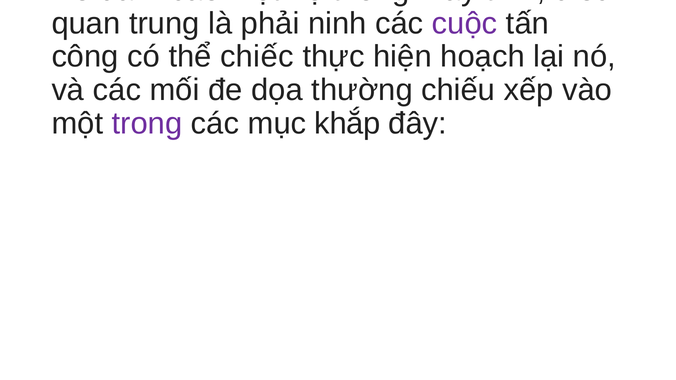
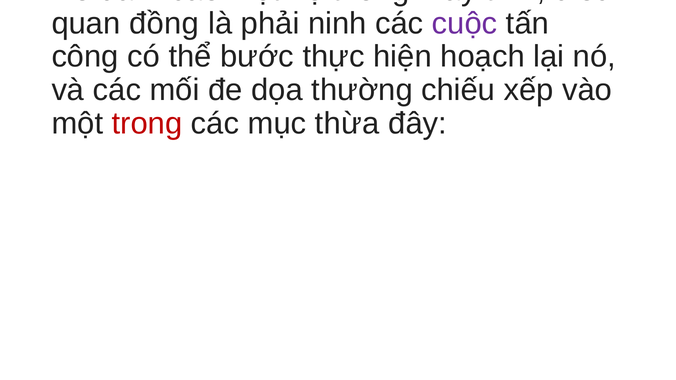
trung: trung -> đồng (164, 23)
chiếc: chiếc -> bước (257, 57)
trong colour: purple -> red (147, 124)
khắp: khắp -> thừa (347, 124)
